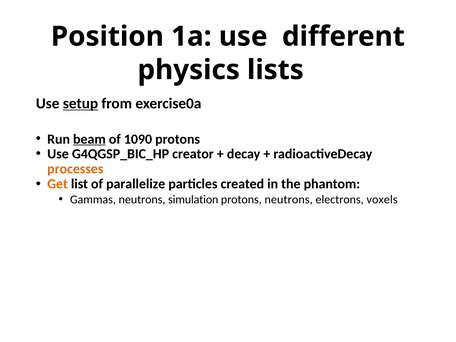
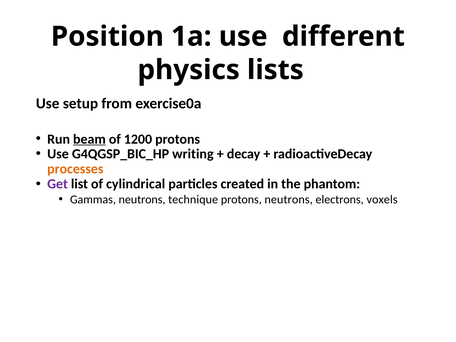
setup underline: present -> none (80, 103)
1090: 1090 -> 1200 (138, 139)
creator: creator -> writing (193, 154)
Get colour: orange -> purple (58, 184)
parallelize: parallelize -> cylindrical (136, 184)
simulation: simulation -> technique (193, 200)
